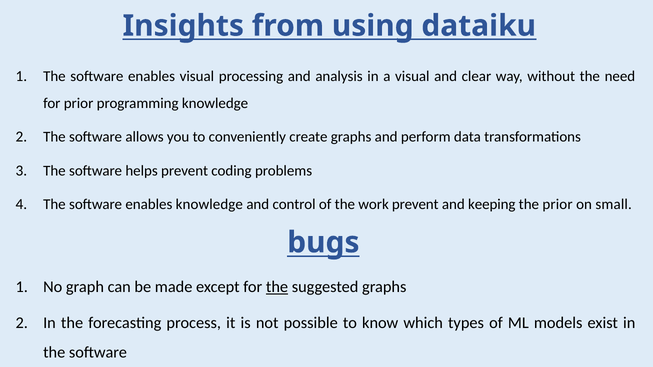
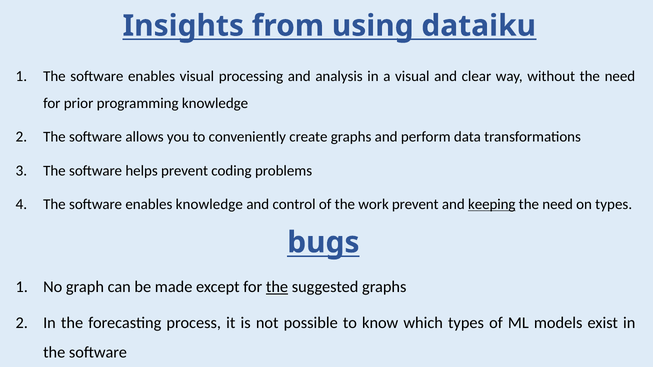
keeping underline: none -> present (492, 204)
prior: prior -> need (558, 204)
on small: small -> types (614, 204)
